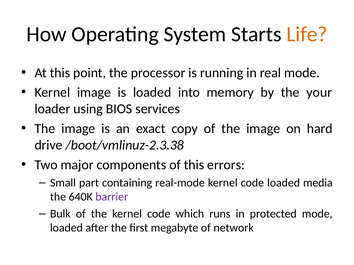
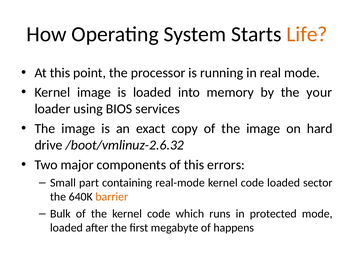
/boot/vmlinuz-2.3.38: /boot/vmlinuz-2.3.38 -> /boot/vmlinuz-2.6.32 (125, 145)
media: media -> sector (318, 183)
barrier colour: purple -> orange (112, 197)
network: network -> happens (234, 228)
